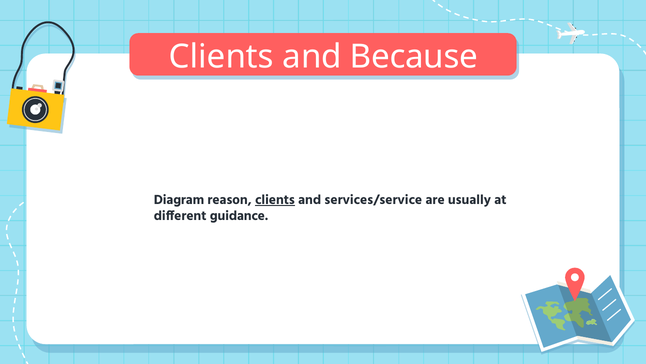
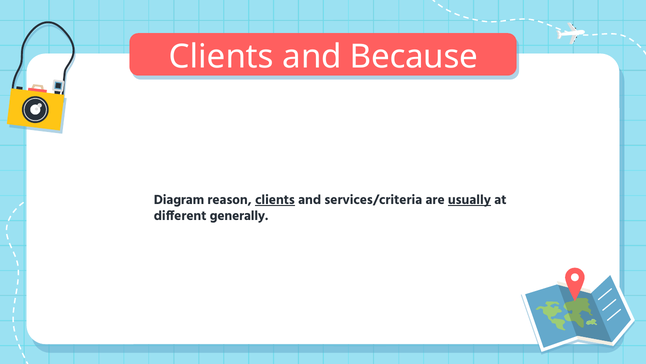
services/service: services/service -> services/criteria (373, 199)
usually underline: none -> present (469, 199)
guidance: guidance -> generally (239, 216)
